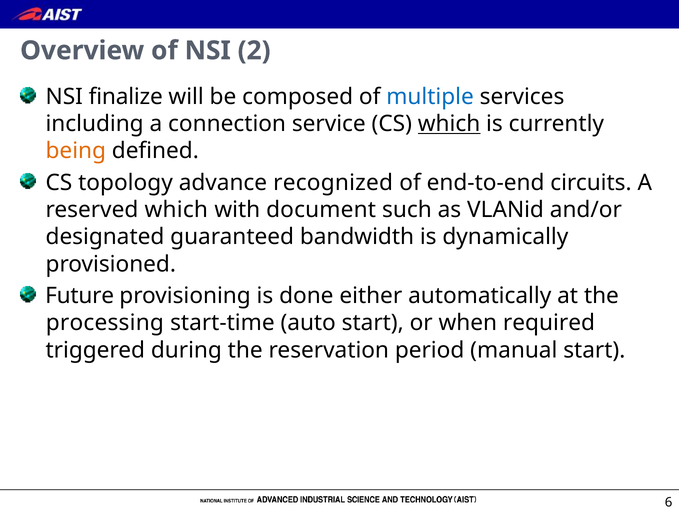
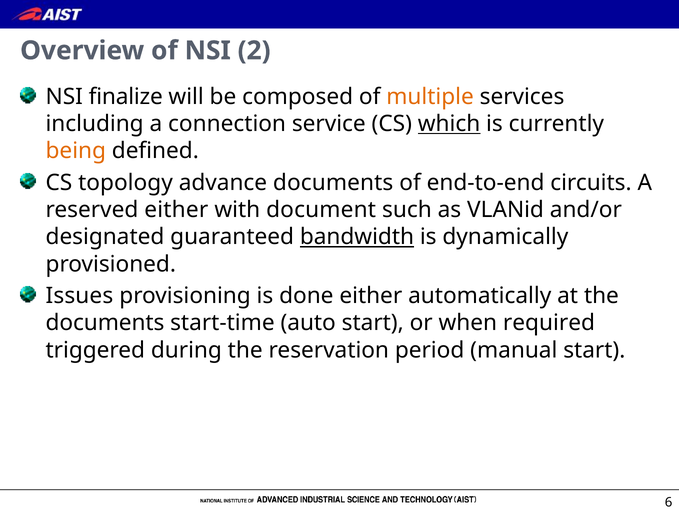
multiple colour: blue -> orange (430, 97)
advance recognized: recognized -> documents (333, 183)
reserved which: which -> either (176, 210)
bandwidth underline: none -> present (357, 237)
Future: Future -> Issues (79, 296)
processing: processing -> documents (105, 323)
